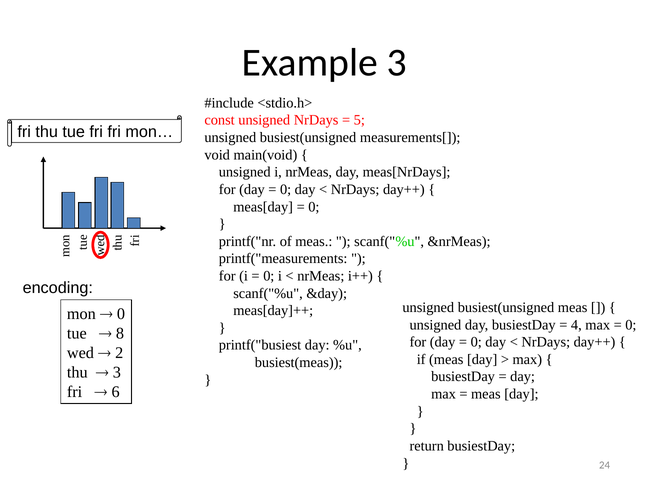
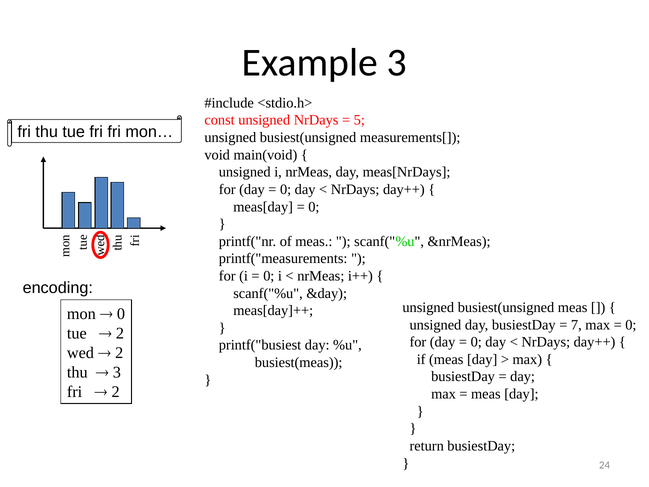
4: 4 -> 7 (576, 325)
8: 8 -> 2 (120, 333)
6: 6 -> 2 (116, 392)
